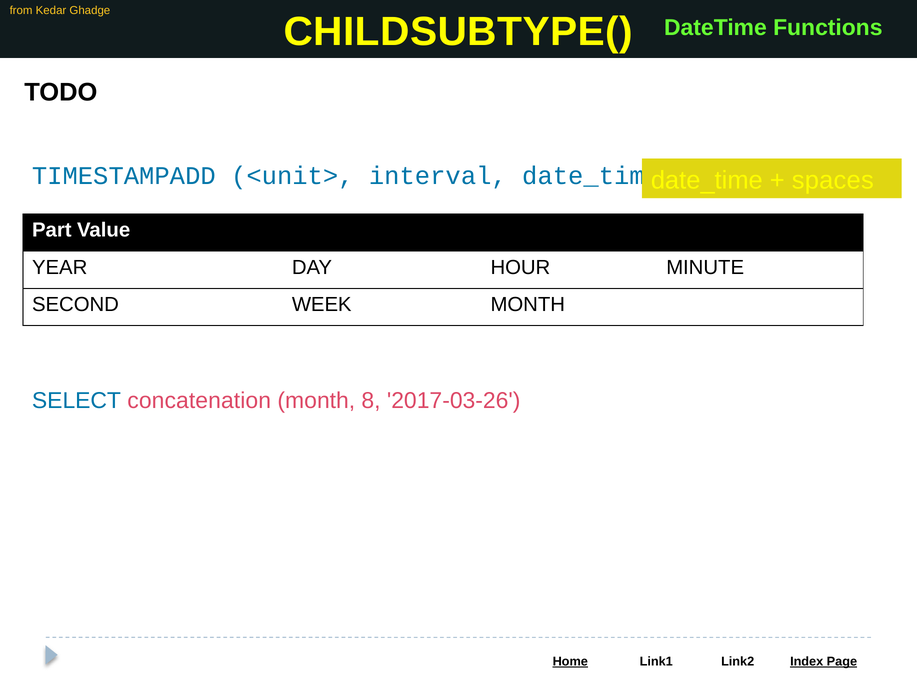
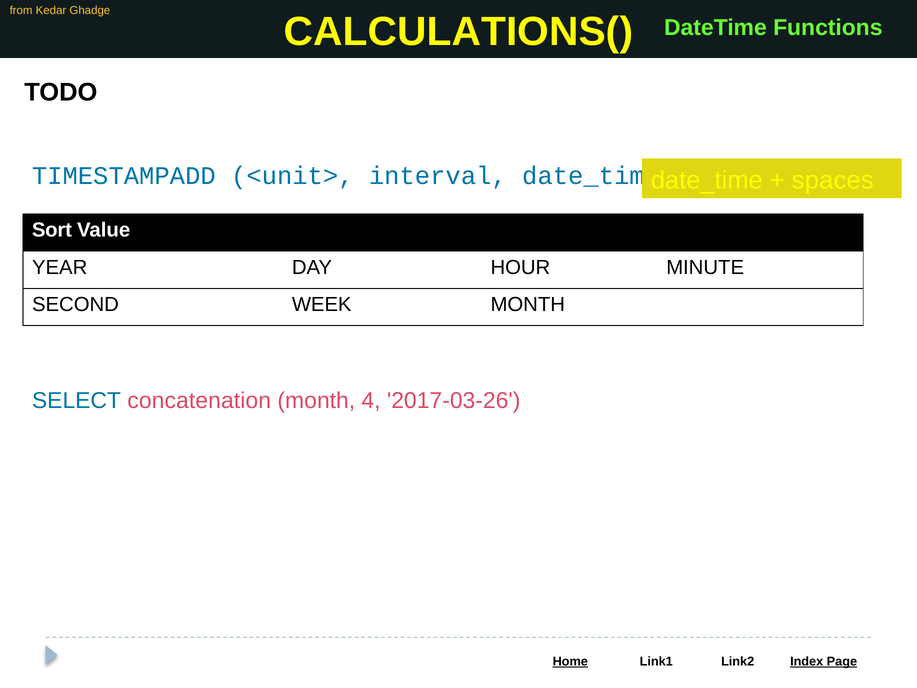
CHILDSUBTYPE(: CHILDSUBTYPE( -> CALCULATIONS( (458, 32)
Part: Part -> Sort (52, 230)
8: 8 -> 4 (371, 400)
